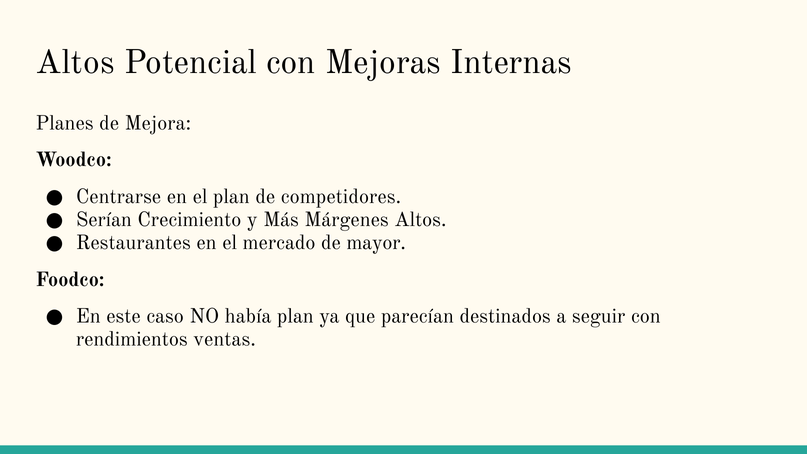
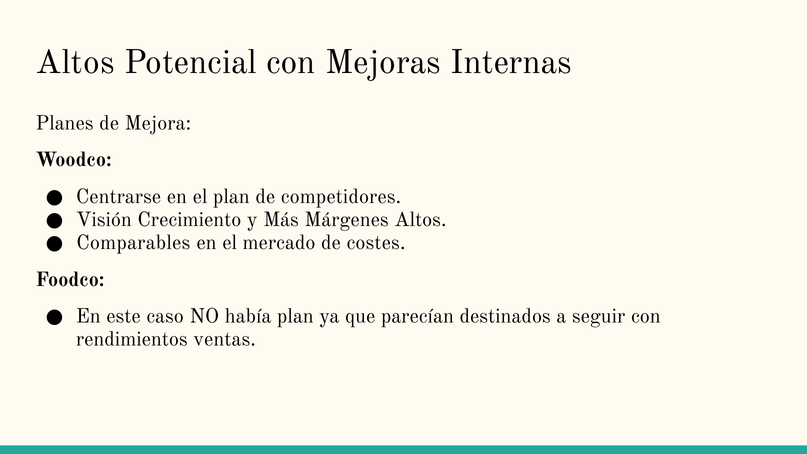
Serían: Serían -> Visión (104, 220)
Restaurantes: Restaurantes -> Comparables (133, 243)
mayor: mayor -> costes (376, 243)
